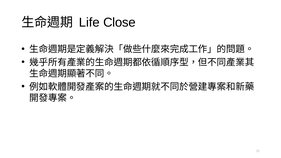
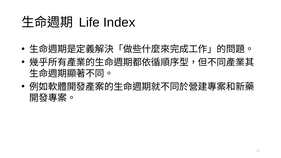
Close: Close -> Index (119, 23)
